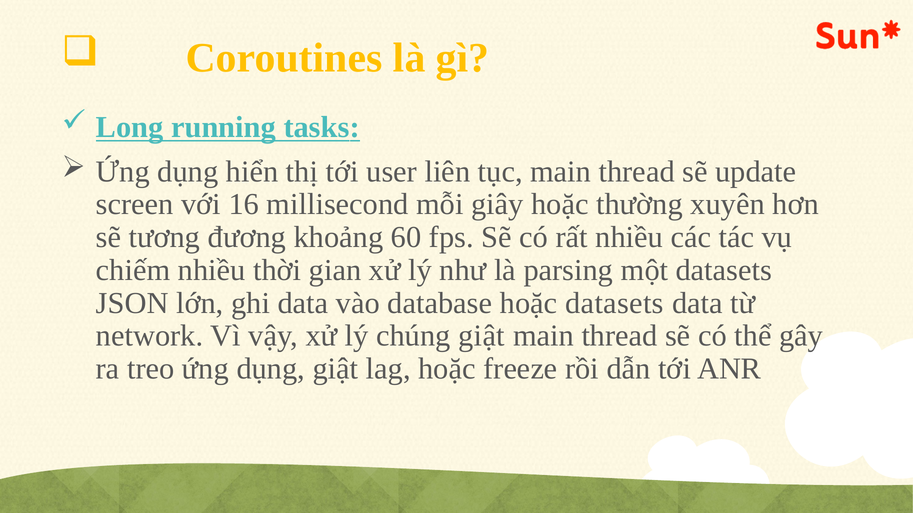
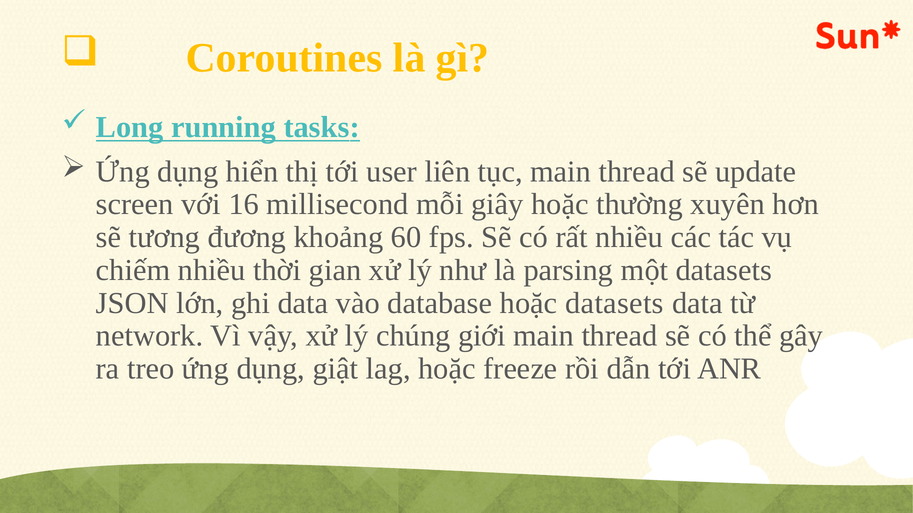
chúng giật: giật -> giới (482, 336)
